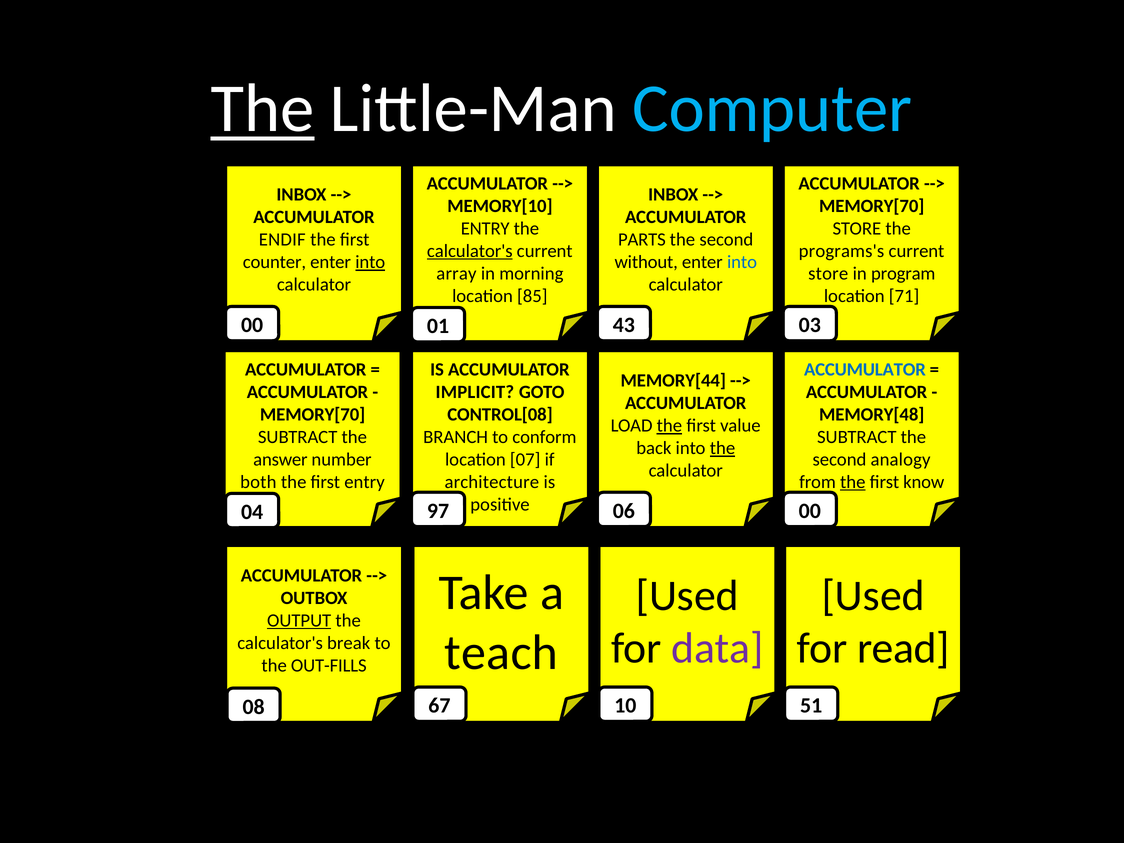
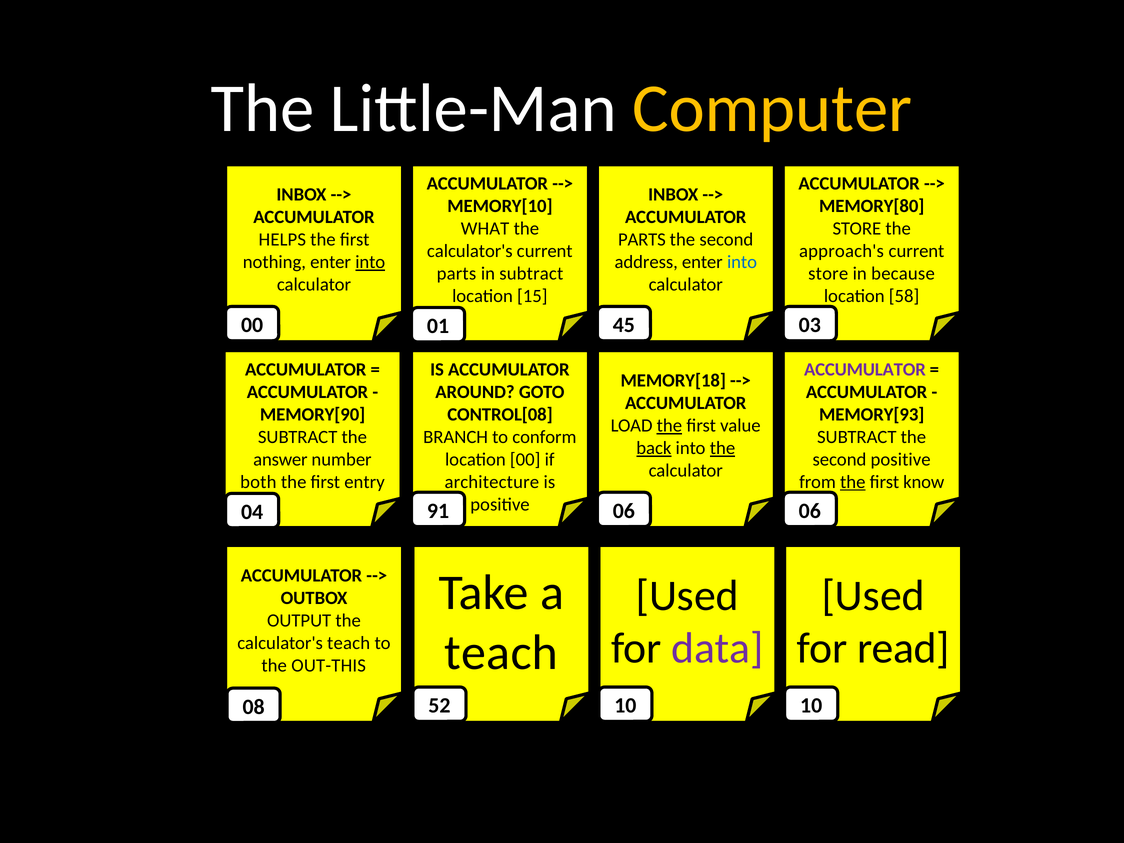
The underline: present -> none (263, 109)
Computer colour: light blue -> yellow (772, 109)
MEMORY[70: MEMORY[70 -> MEMORY[80 (872, 206)
ENTRY: ENTRY -> WHAT (485, 229)
ENDIF: ENDIF -> HELPS (282, 240)
calculator's underline: present -> none (470, 251)
programs's: programs's -> approach's (841, 251)
counter: counter -> nothing (274, 262)
without: without -> address (646, 262)
array: array -> parts (456, 273)
in morning: morning -> subtract (531, 273)
program: program -> because (903, 273)
85: 85 -> 15 (532, 296)
71: 71 -> 58 (904, 296)
43: 43 -> 45 (624, 325)
ACCUMULATOR colour: blue -> purple (865, 369)
MEMORY[44: MEMORY[44 -> MEMORY[18 (673, 381)
IMPLICIT: IMPLICIT -> AROUND (475, 392)
MEMORY[70: MEMORY[70 -> MEMORY[90 (313, 414)
MEMORY[48: MEMORY[48 -> MEMORY[93 (872, 414)
back underline: none -> present (654, 448)
location 07: 07 -> 00 (525, 459)
second analogy: analogy -> positive (901, 459)
97: 97 -> 91 (438, 511)
06 00: 00 -> 06 (810, 511)
OUTPUT underline: present -> none (299, 620)
calculator's break: break -> teach (349, 643)
OUT-FILLS: OUT-FILLS -> OUT-THIS (329, 665)
67: 67 -> 52 (439, 706)
10 51: 51 -> 10 (811, 706)
